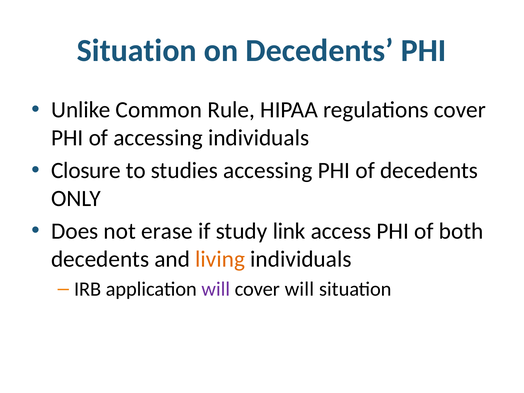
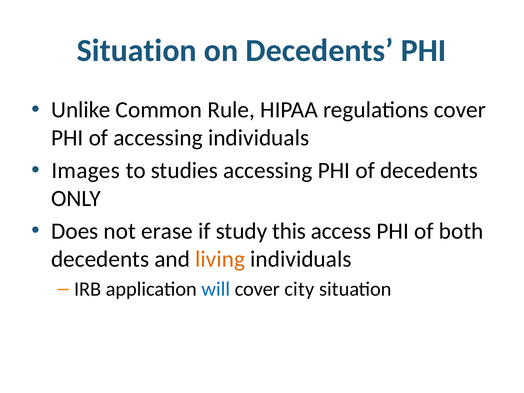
Closure: Closure -> Images (86, 171)
link: link -> this (289, 231)
will colour: purple -> blue (216, 289)
cover will: will -> city (299, 289)
